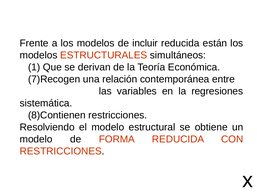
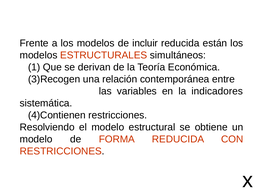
7)Recogen: 7)Recogen -> 3)Recogen (54, 79)
regresiones: regresiones -> indicadores (217, 91)
8)Contienen: 8)Contienen -> 4)Contienen (57, 115)
